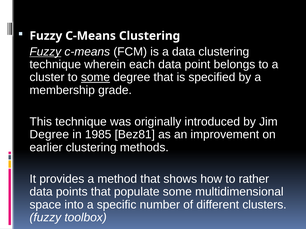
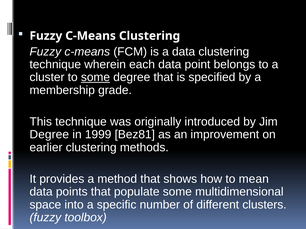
Fuzzy underline: present -> none (45, 52)
1985: 1985 -> 1999 (98, 135)
rather: rather -> mean (254, 179)
